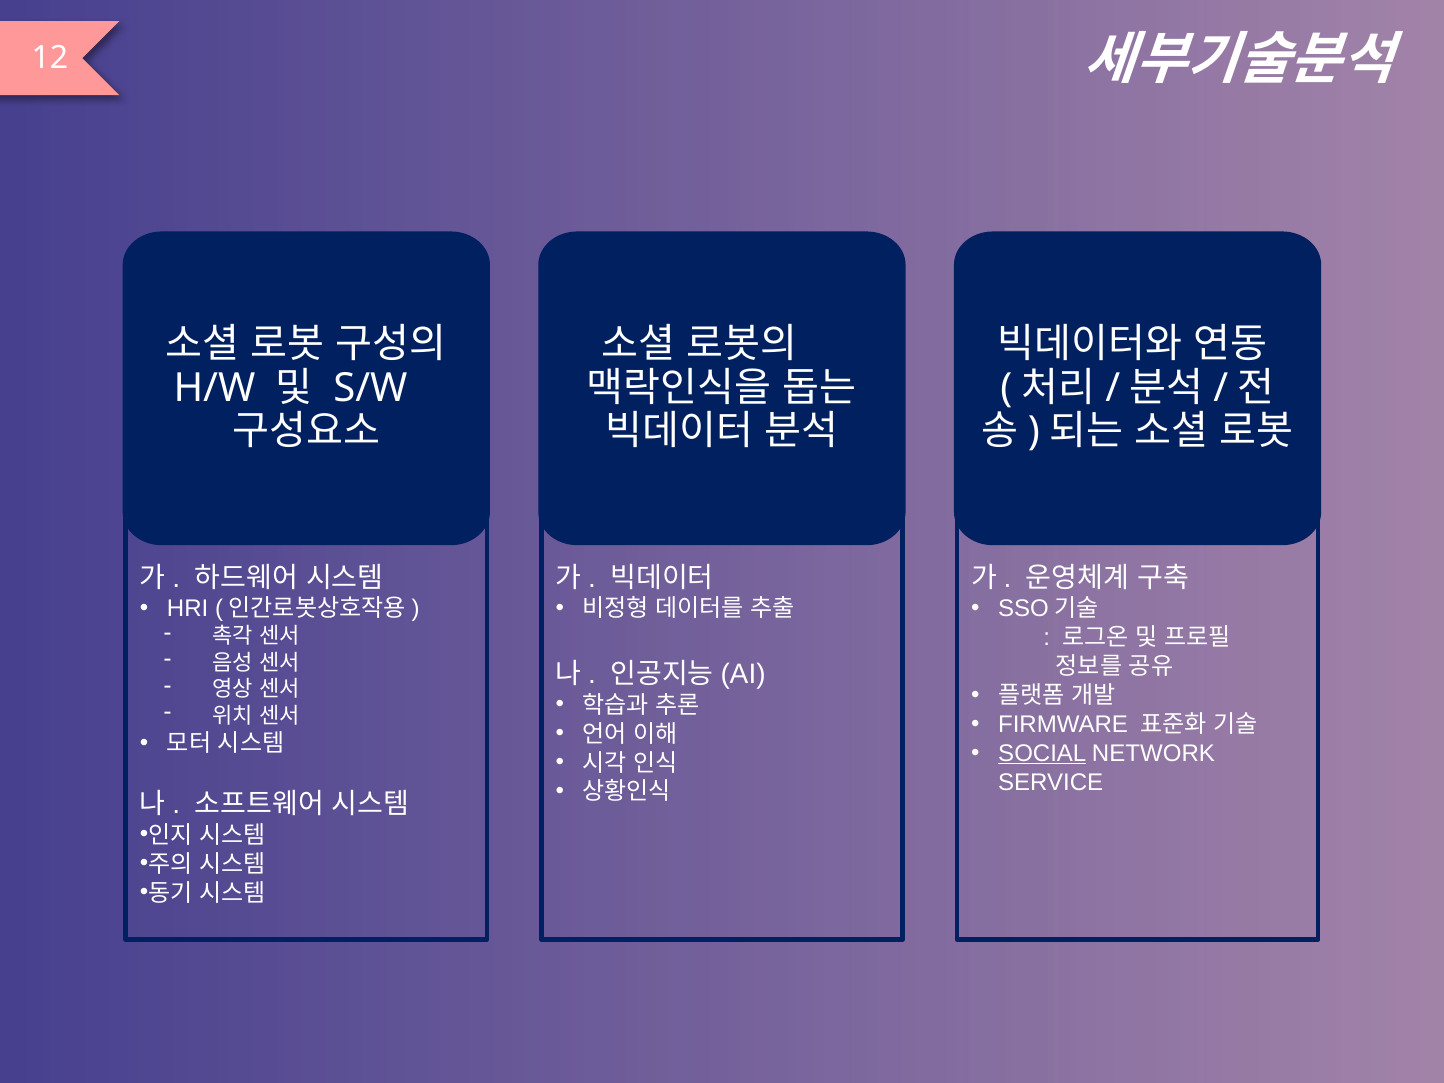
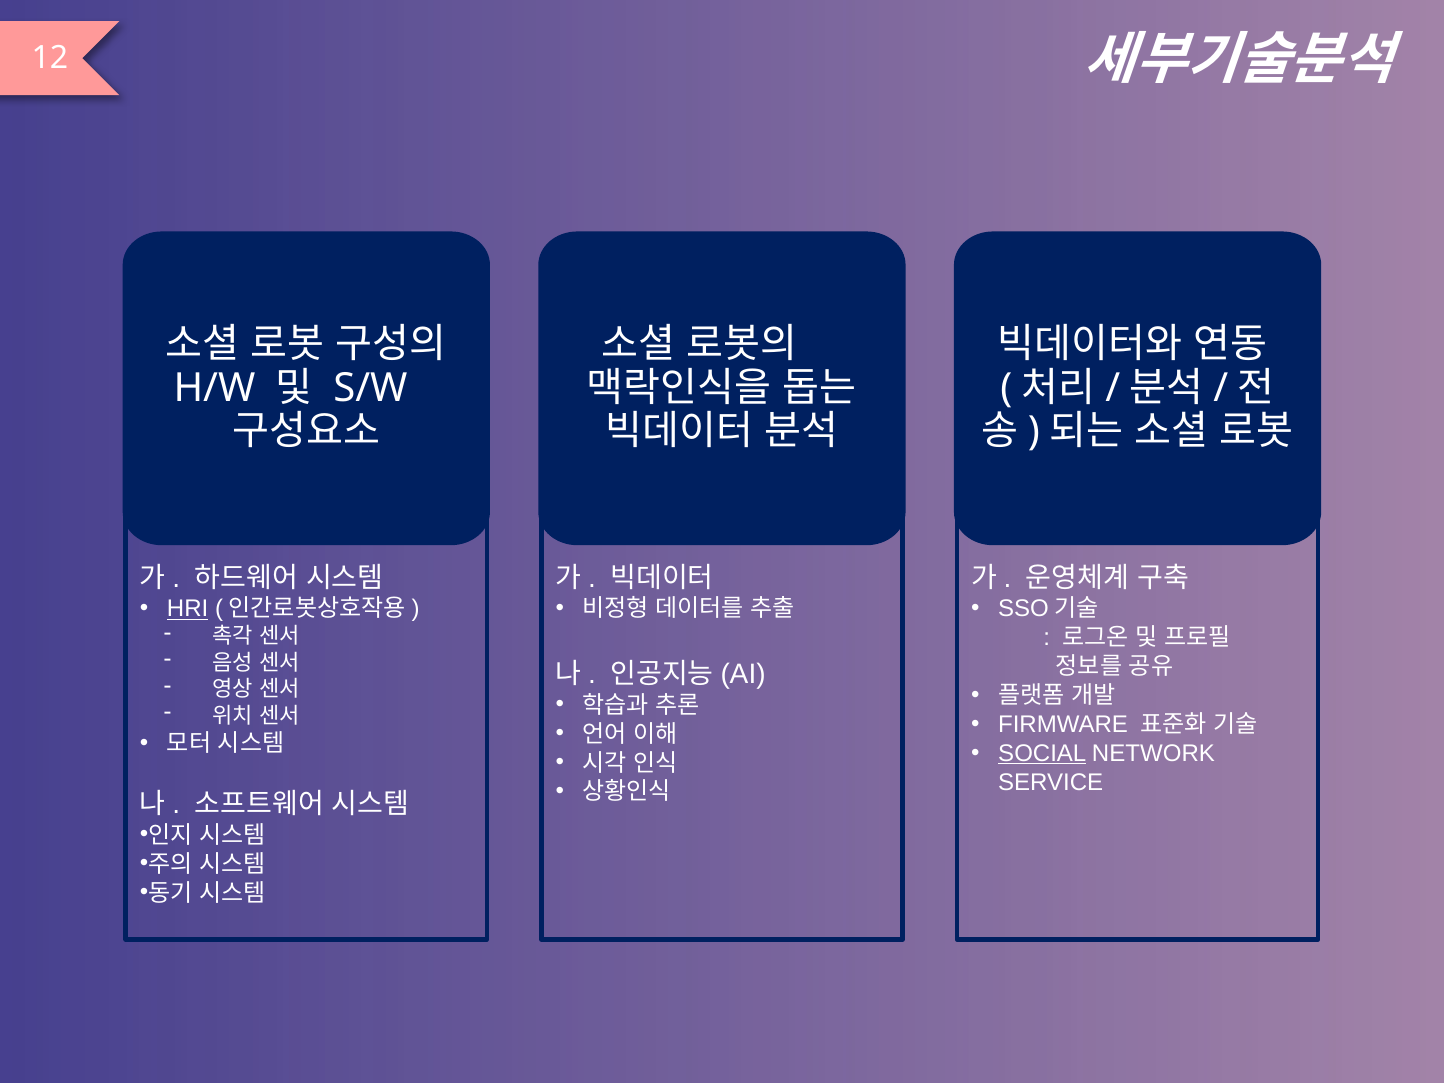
HRI underline: none -> present (188, 609)
